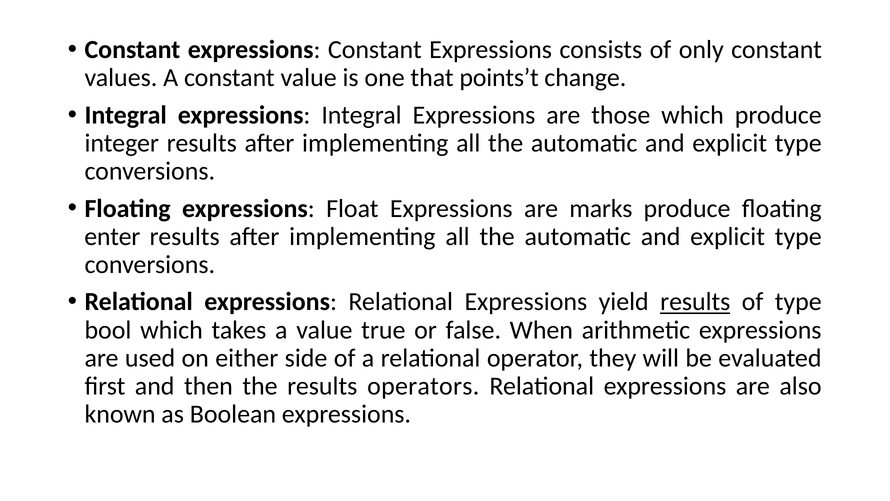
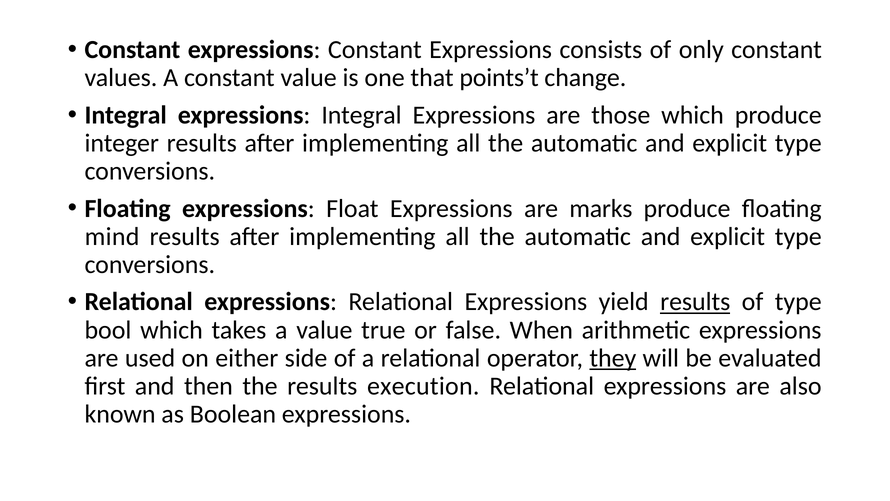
enter: enter -> mind (112, 236)
they underline: none -> present (613, 358)
operators: operators -> execution (423, 386)
